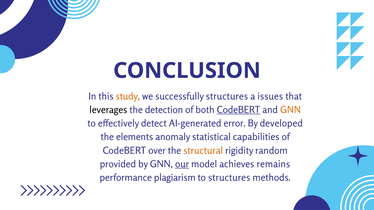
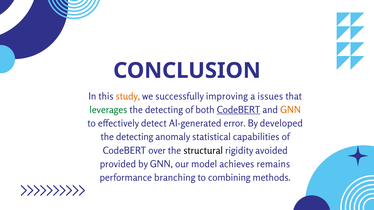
successfully structures: structures -> improving (227, 97)
leverages colour: black -> green (108, 110)
detection: detection -> detecting (164, 110)
elements: elements -> detecting (135, 137)
structural colour: orange -> black (203, 151)
random: random -> avoided (271, 151)
our underline: present -> none (182, 164)
plagiarism: plagiarism -> branching (175, 178)
to structures: structures -> combining (229, 178)
